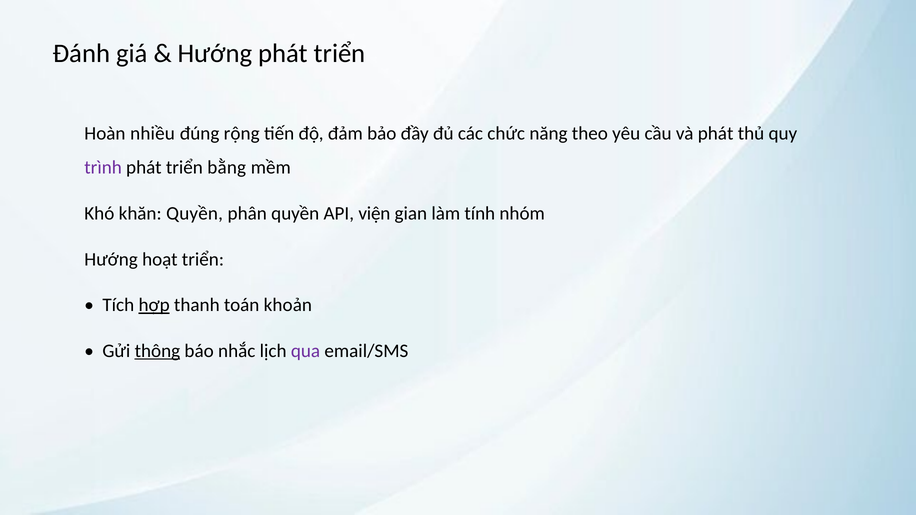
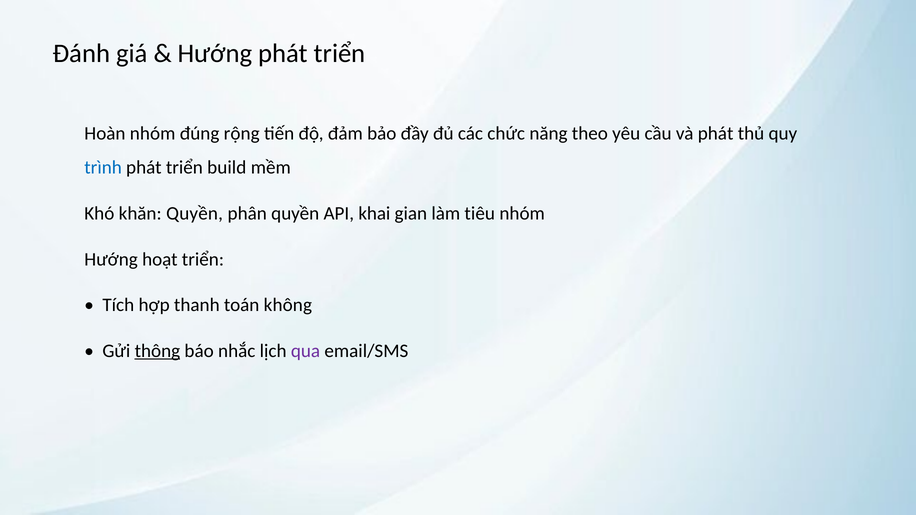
Hoàn nhiều: nhiều -> nhóm (153, 133)
trình colour: purple -> blue (103, 168)
bằng: bằng -> build (227, 168)
viện: viện -> khai (374, 214)
tính: tính -> tiêu (480, 214)
hợp underline: present -> none (154, 305)
khoản: khoản -> không (288, 305)
